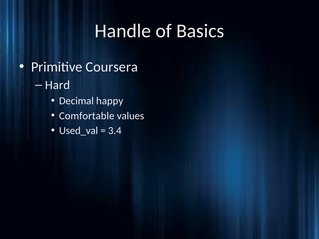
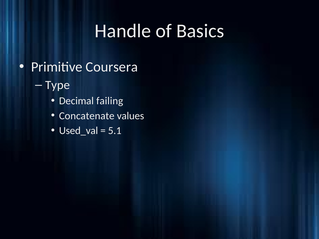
Hard: Hard -> Type (57, 85)
happy: happy -> failing (110, 101)
Comfortable: Comfortable -> Concatenate (87, 116)
3.4: 3.4 -> 5.1 (115, 131)
